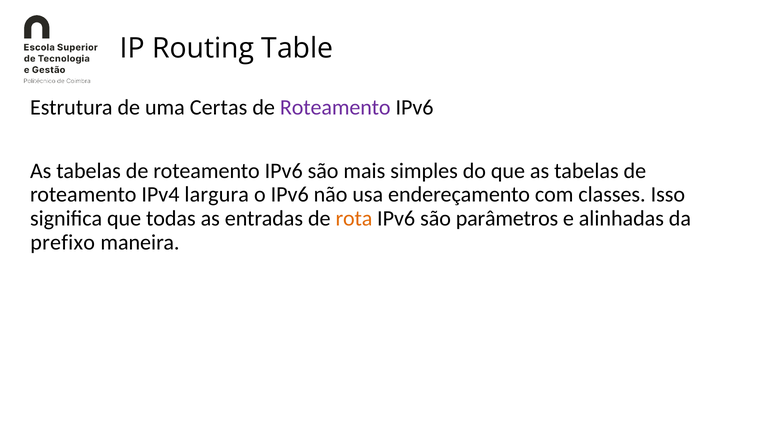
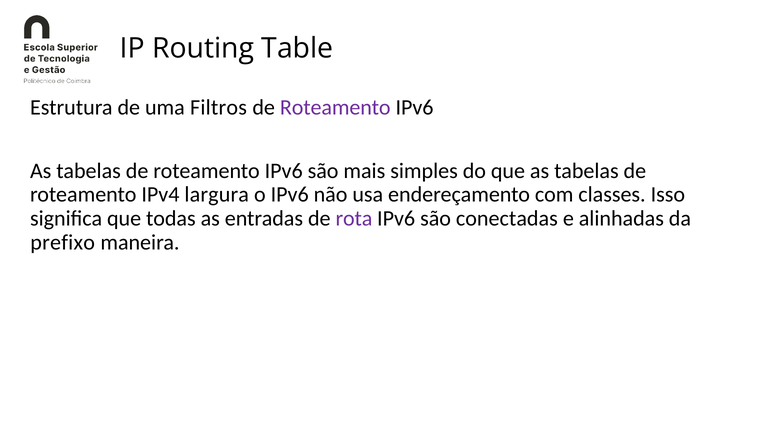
Certas: Certas -> Filtros (219, 107)
rota colour: orange -> purple (354, 218)
parâmetros: parâmetros -> conectadas (507, 218)
